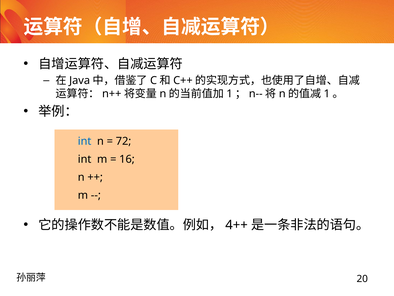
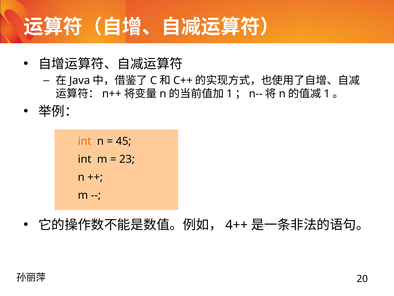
int colour: blue -> orange (85, 141)
72: 72 -> 45 (124, 141)
16: 16 -> 23 (127, 159)
